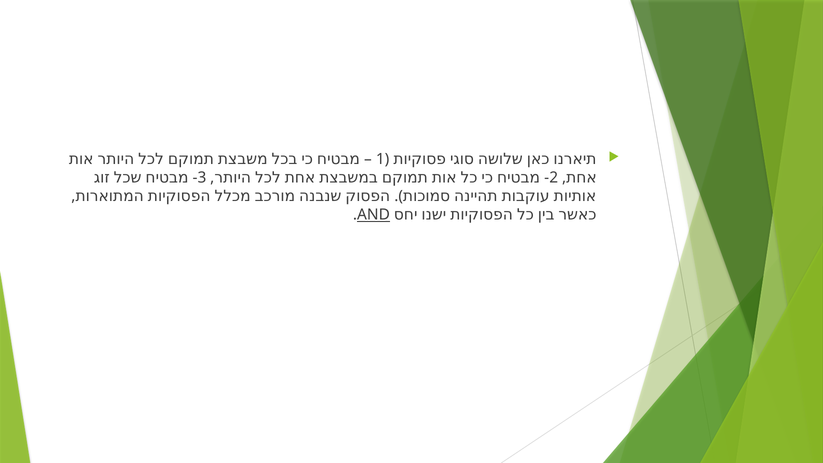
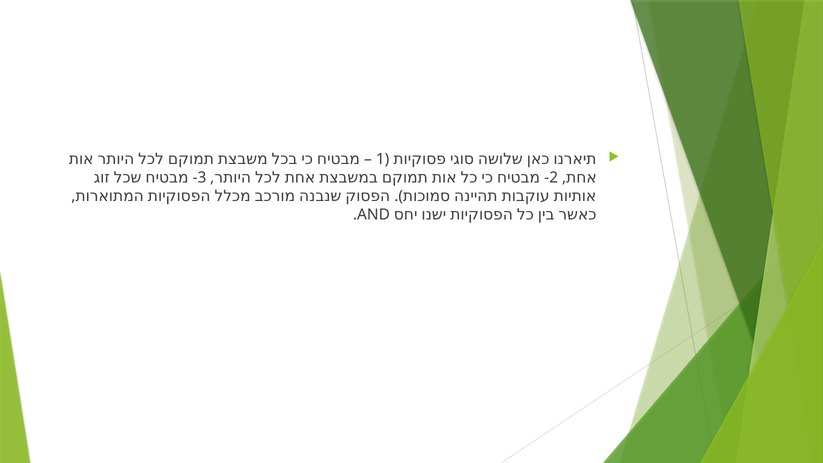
AND underline: present -> none (373, 215)
